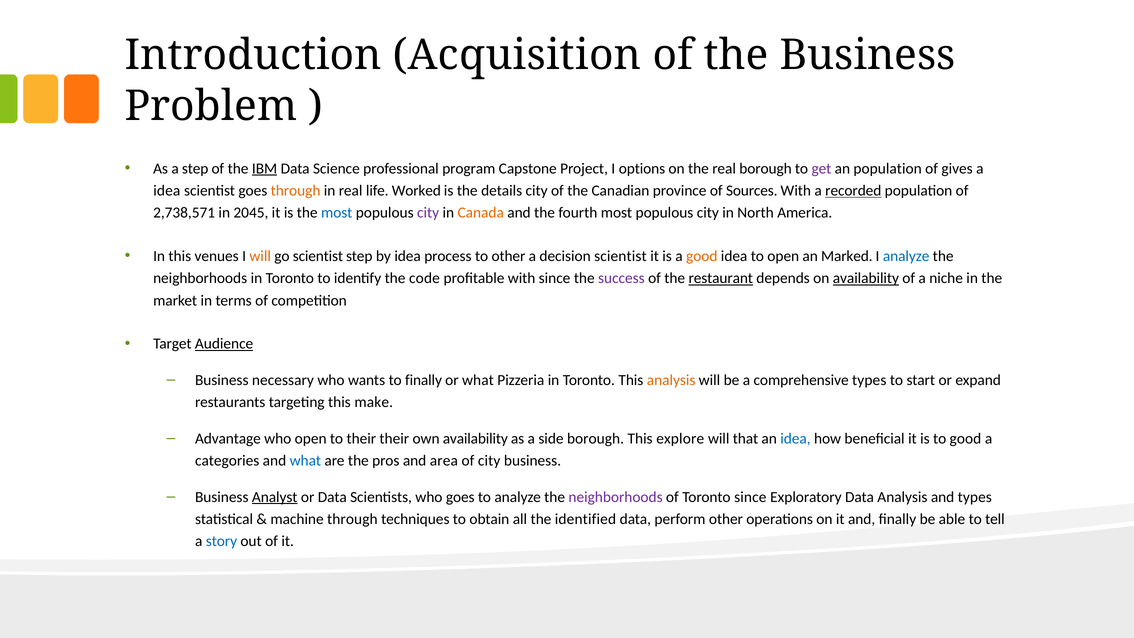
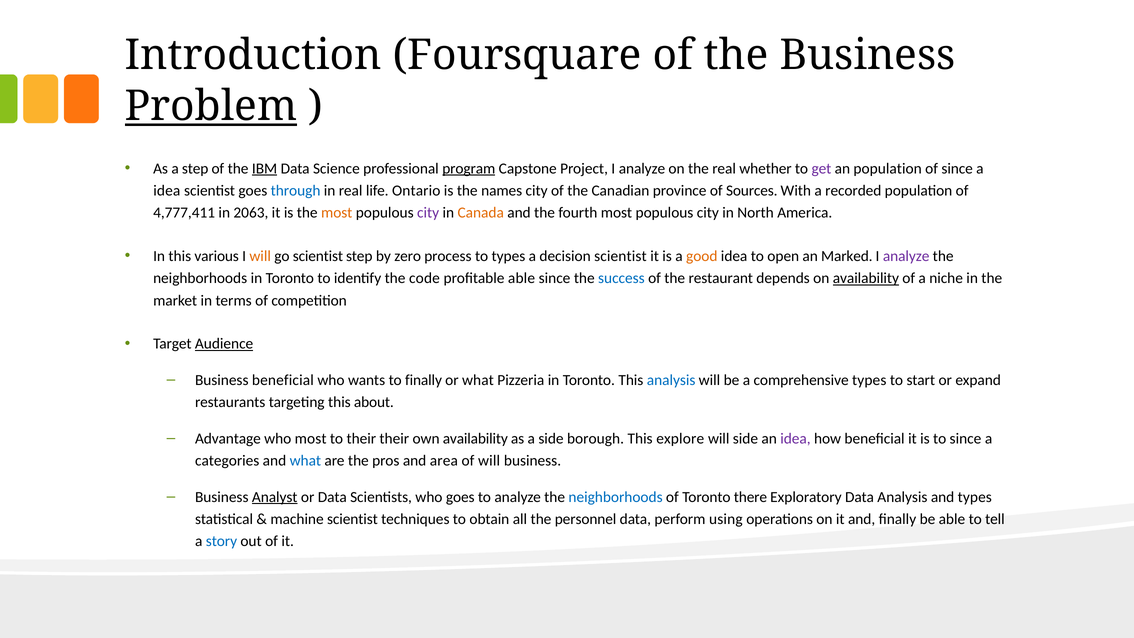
Acquisition: Acquisition -> Foursquare (517, 55)
Problem underline: none -> present (211, 106)
program underline: none -> present (469, 169)
Project I options: options -> analyze (642, 169)
real borough: borough -> whether (766, 169)
of gives: gives -> since (957, 169)
through colour: orange -> blue (296, 191)
Worked: Worked -> Ontario (416, 191)
details: details -> names (502, 191)
recorded underline: present -> none (853, 191)
2,738,571: 2,738,571 -> 4,777,411 (184, 213)
2045: 2045 -> 2063 (251, 213)
most colour: blue -> orange (337, 213)
venues: venues -> various (217, 256)
by idea: idea -> zero (408, 256)
to other: other -> types (508, 256)
analyze colour: blue -> purple (906, 256)
profitable with: with -> able (522, 278)
success colour: purple -> blue (621, 278)
restaurant underline: present -> none (721, 278)
Business necessary: necessary -> beneficial (283, 380)
analysis colour: orange -> blue (671, 380)
make: make -> about (374, 402)
who open: open -> most (311, 439)
will that: that -> side (745, 439)
idea colour: blue -> purple (795, 439)
to good: good -> since (965, 439)
of city: city -> will (489, 461)
neighborhoods colour: purple -> blue (616, 497)
Toronto since: since -> there (750, 497)
machine through: through -> scientist (352, 519)
identified: identified -> personnel (586, 519)
perform other: other -> using (726, 519)
